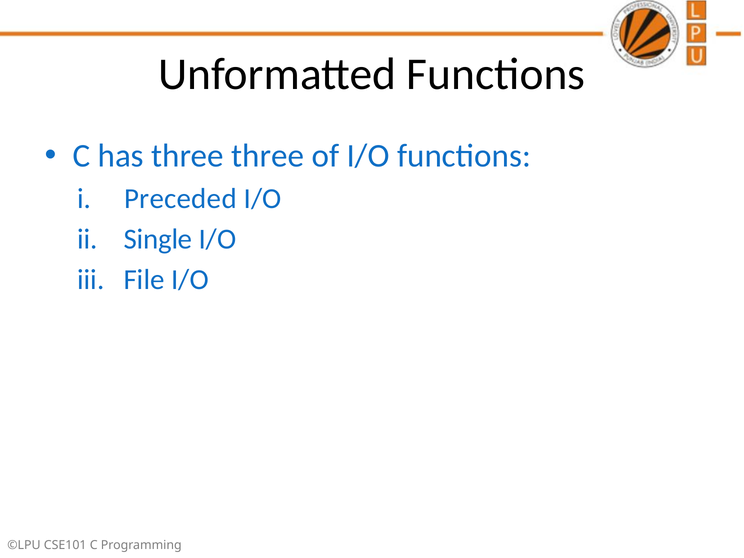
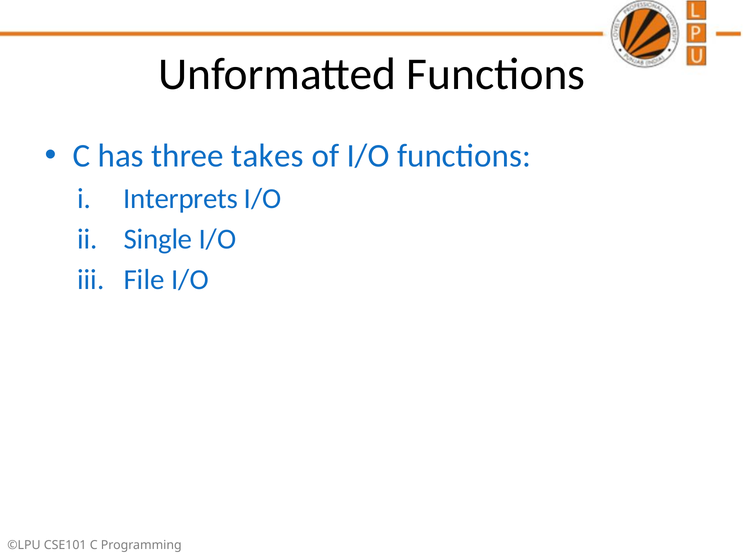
three three: three -> takes (267, 156)
Preceded: Preceded -> Interprets (181, 199)
